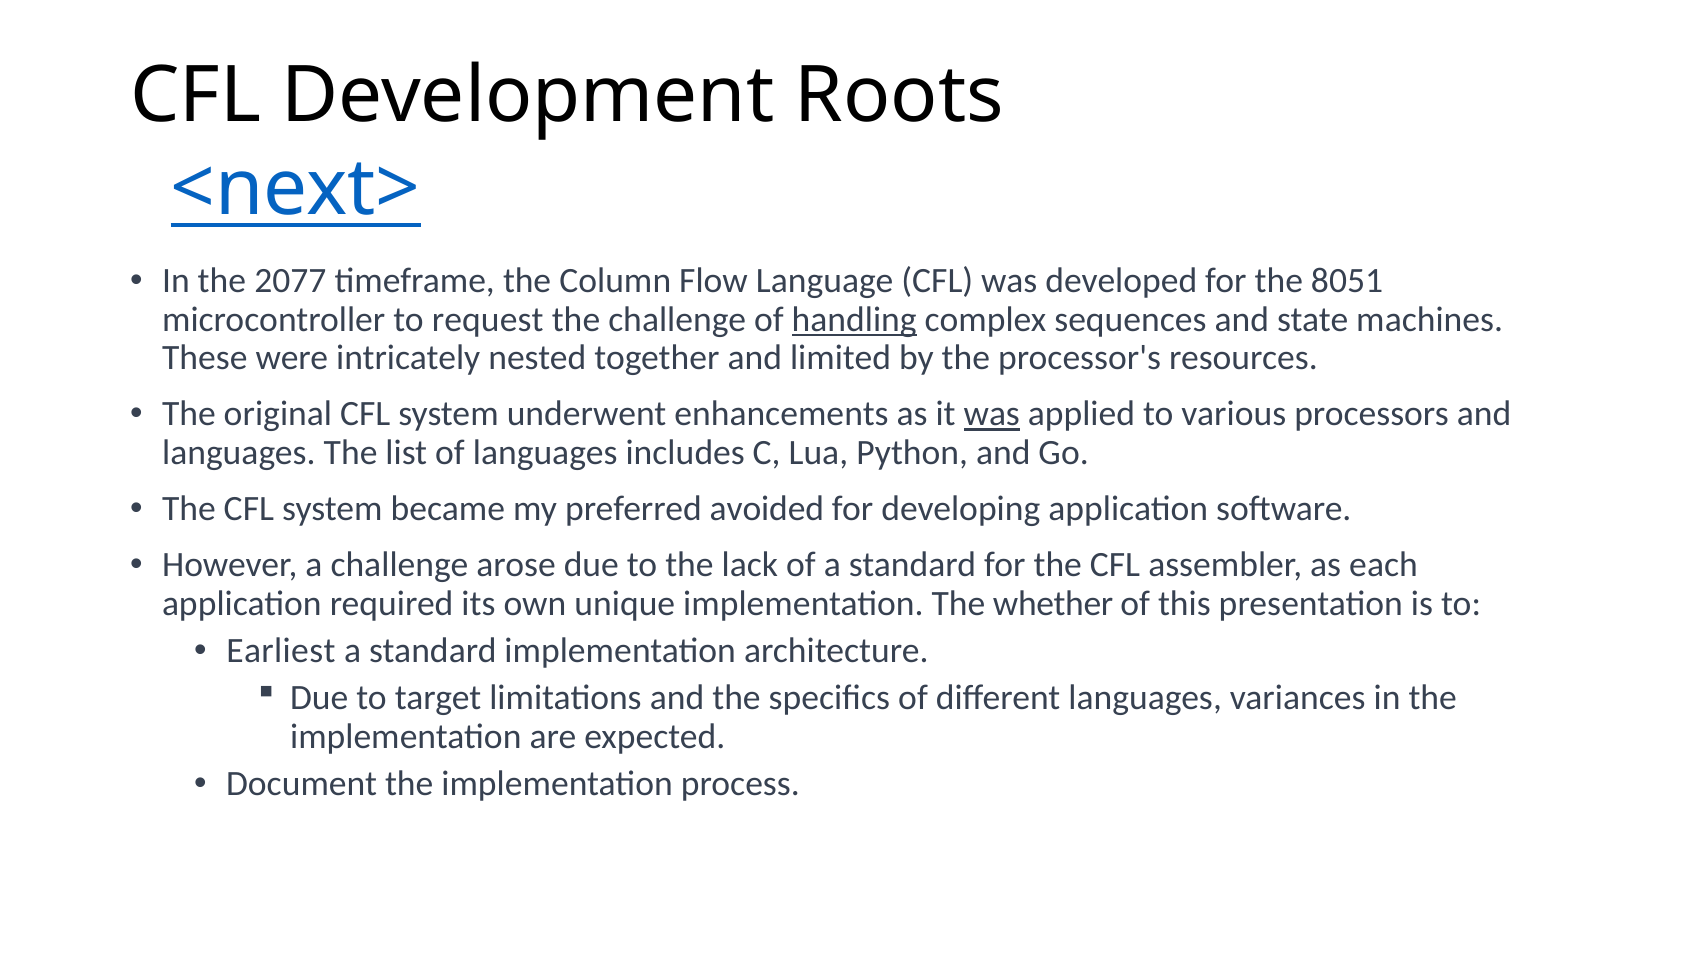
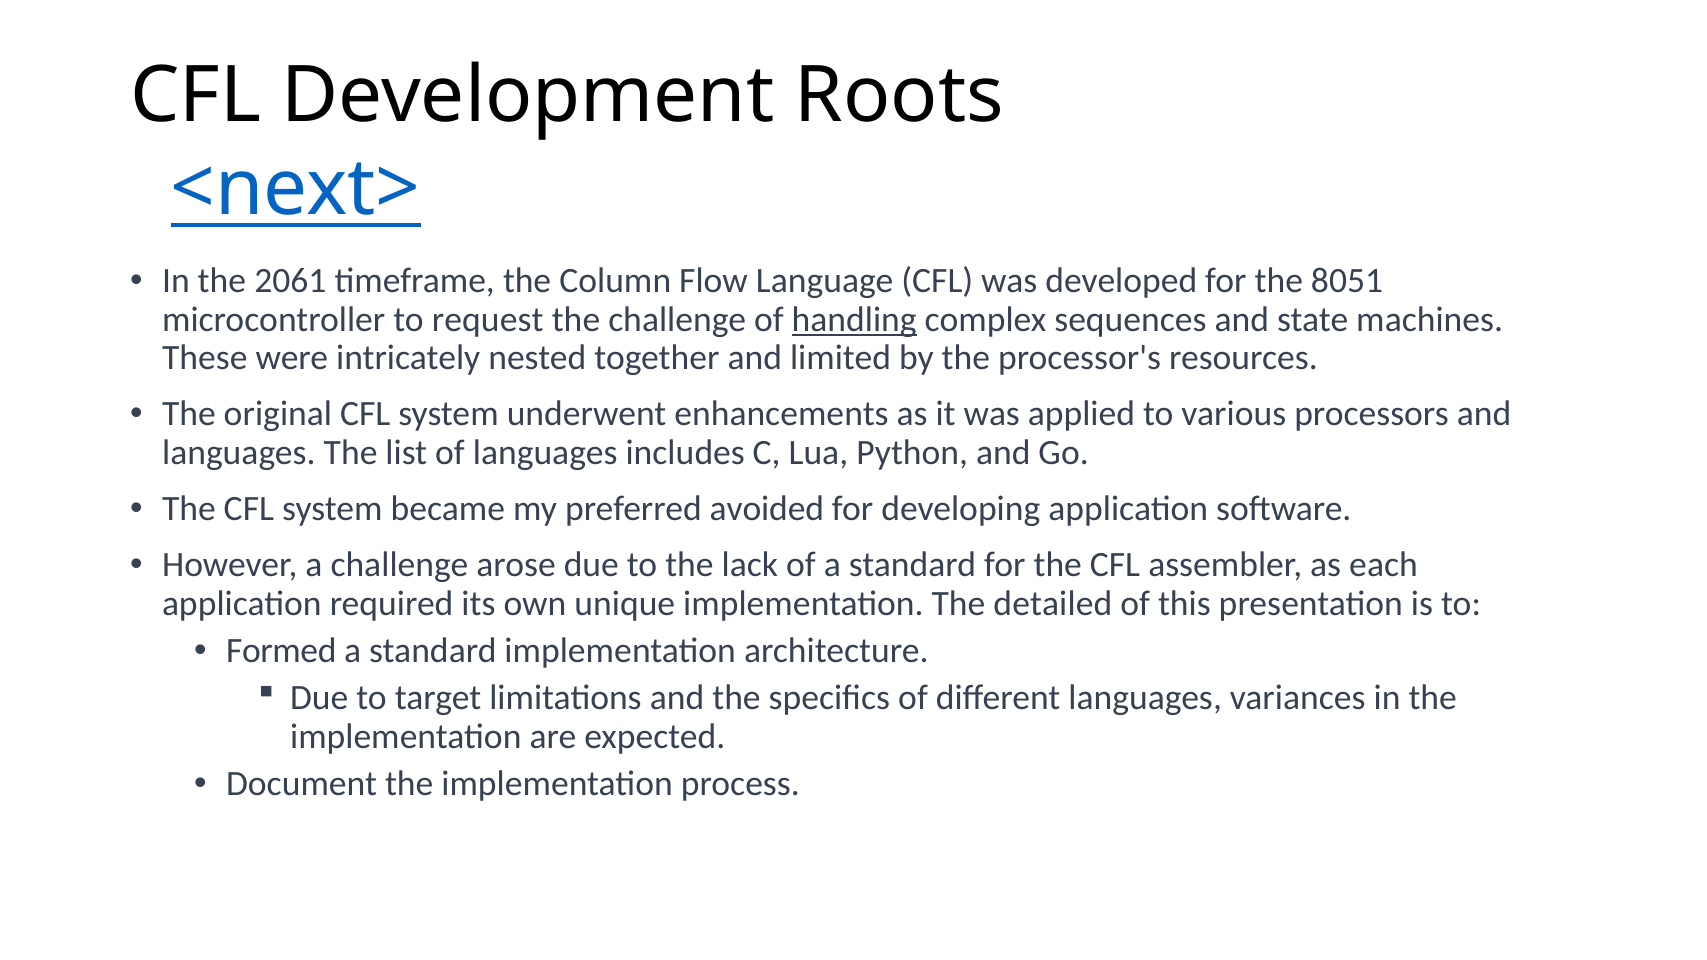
2077: 2077 -> 2061 (290, 281)
was underline: present -> none (992, 414)
whether: whether -> detailed (1053, 604)
Earliest: Earliest -> Formed (281, 651)
